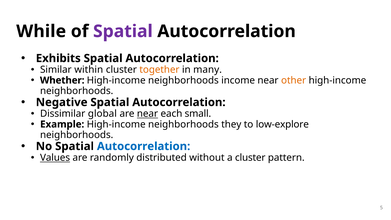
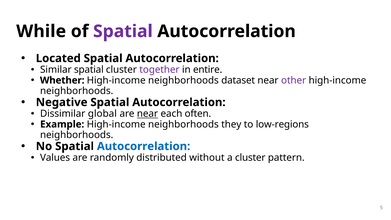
Exhibits: Exhibits -> Located (58, 58)
Similar within: within -> spatial (89, 70)
together colour: orange -> purple (159, 70)
many: many -> entire (208, 70)
income: income -> dataset (238, 80)
other colour: orange -> purple (294, 80)
small: small -> often (198, 114)
low-explore: low-explore -> low-regions (282, 124)
Values underline: present -> none (55, 158)
